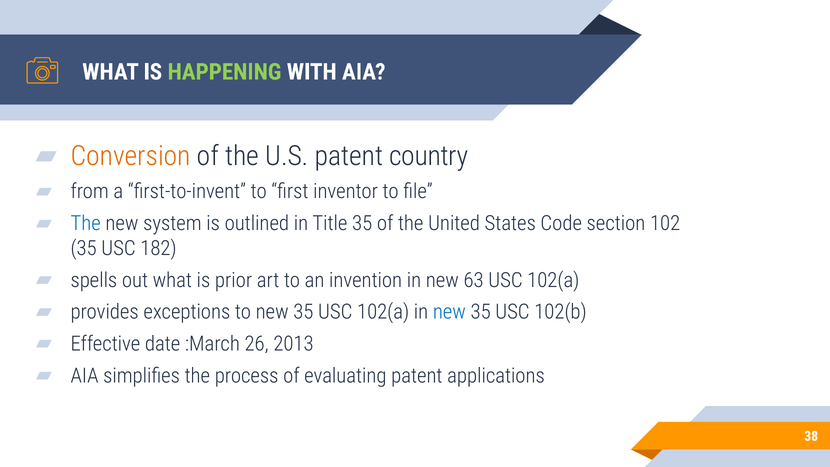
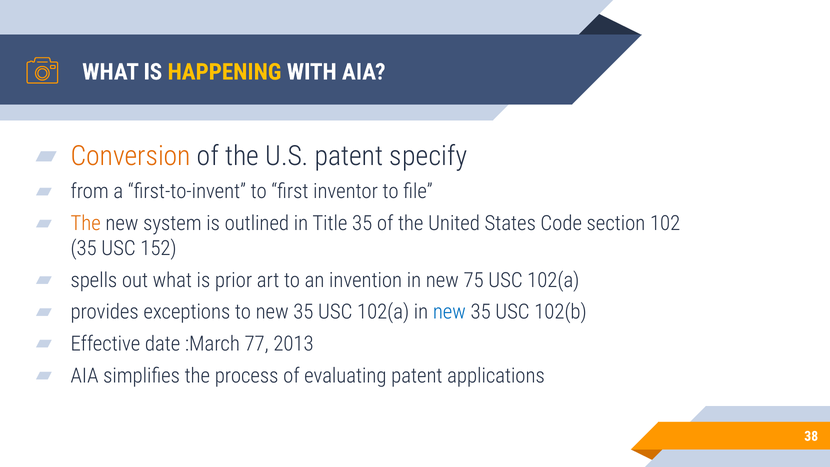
HAPPENING colour: light green -> yellow (224, 72)
country: country -> specify (428, 156)
The colour: blue -> orange (86, 223)
182: 182 -> 152 (158, 248)
63: 63 -> 75 (474, 280)
26: 26 -> 77 (257, 344)
